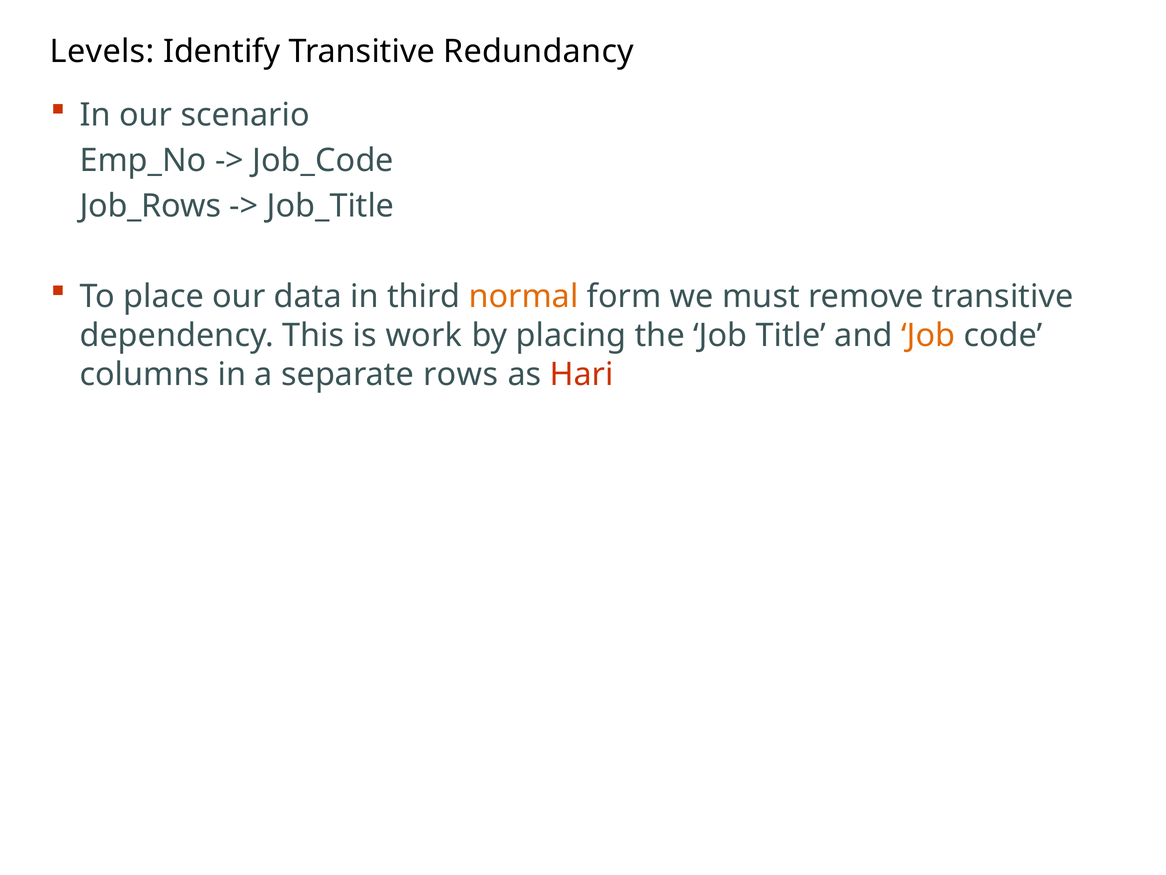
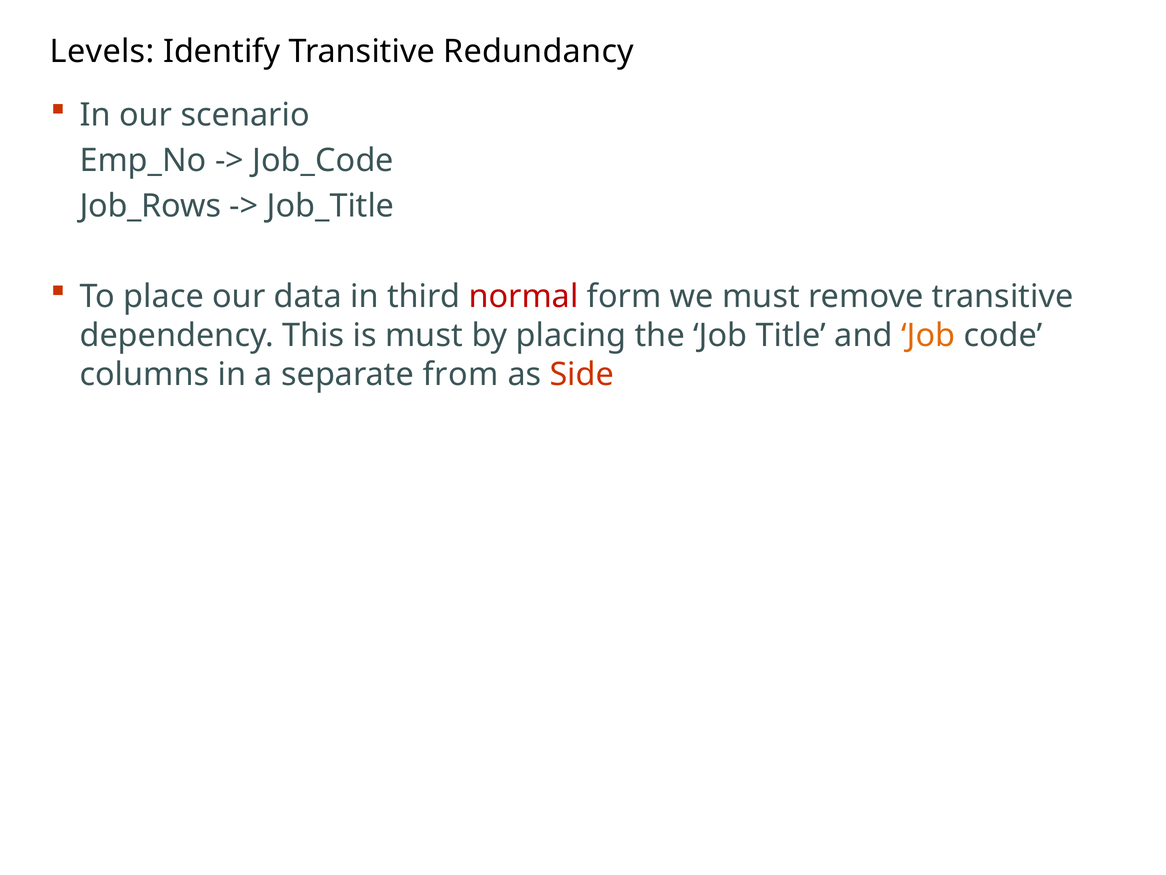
normal colour: orange -> red (523, 296)
is work: work -> must (424, 335)
rows: rows -> from (461, 374)
Hari: Hari -> Side (582, 374)
